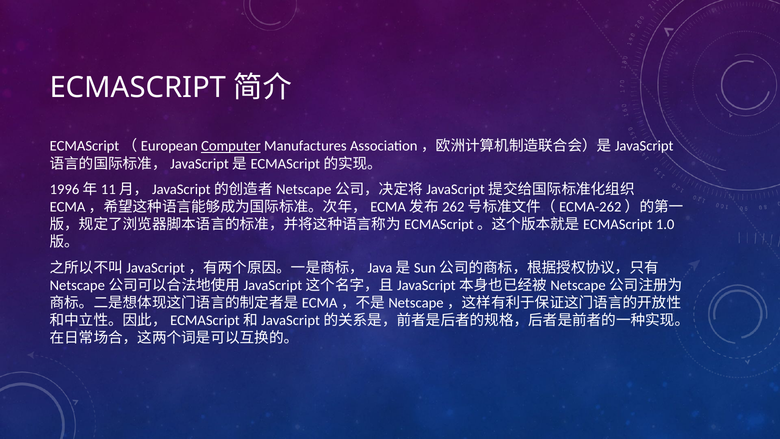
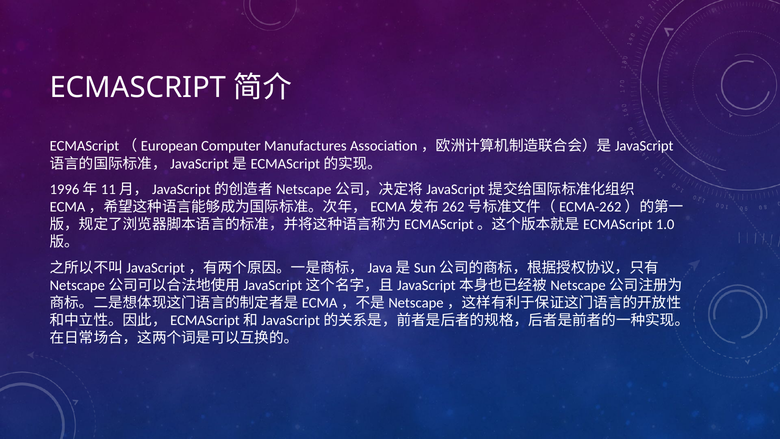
Computer underline: present -> none (231, 146)
